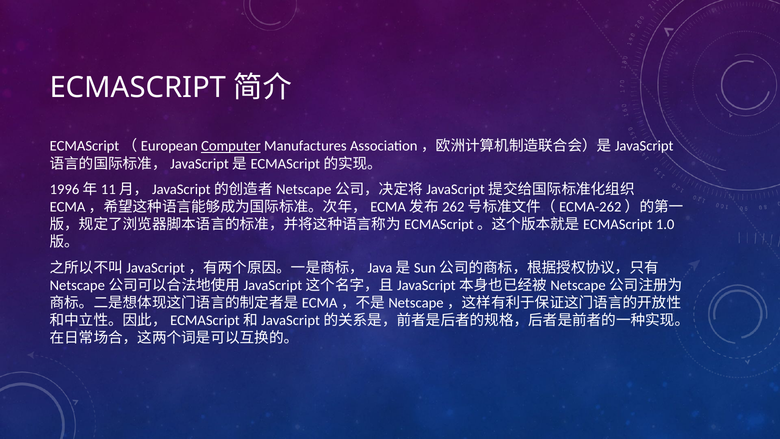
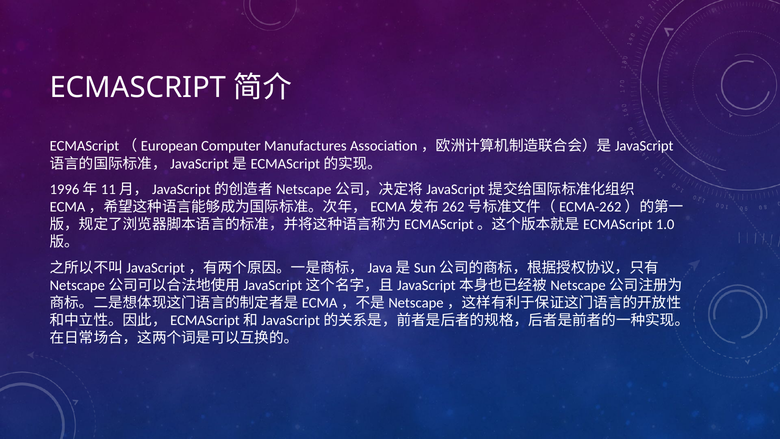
Computer underline: present -> none (231, 146)
